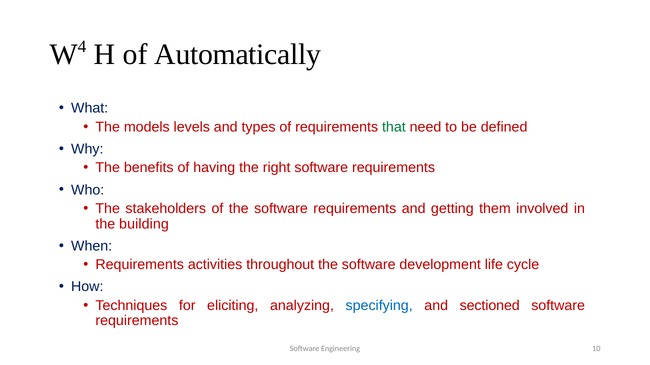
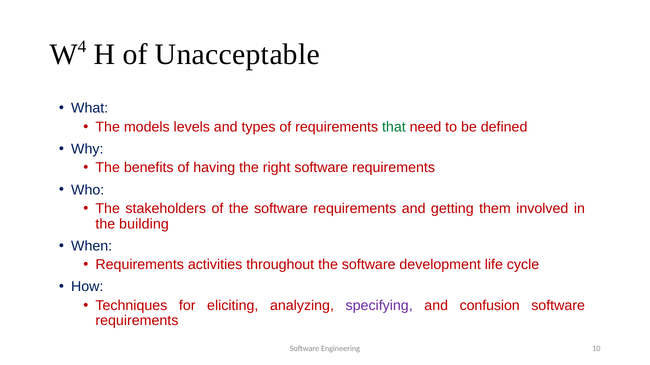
Automatically: Automatically -> Unacceptable (237, 55)
specifying colour: blue -> purple (379, 306)
sectioned: sectioned -> confusion (490, 306)
